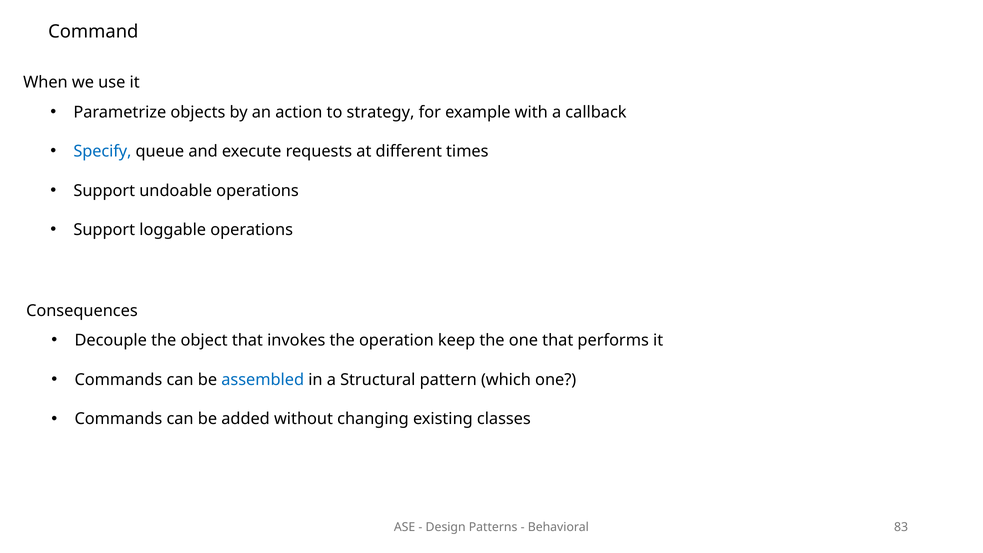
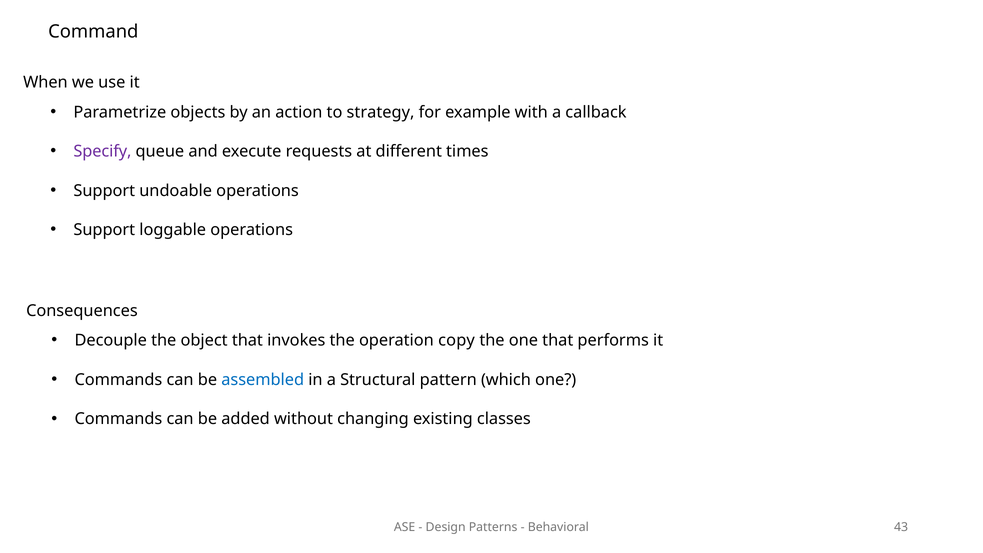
Specify colour: blue -> purple (102, 151)
keep: keep -> copy (457, 340)
83: 83 -> 43 (901, 527)
